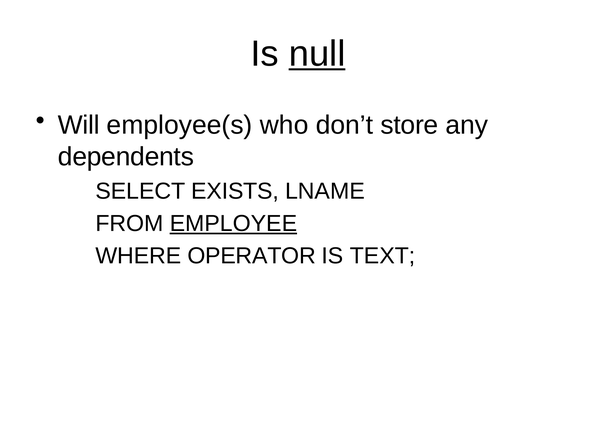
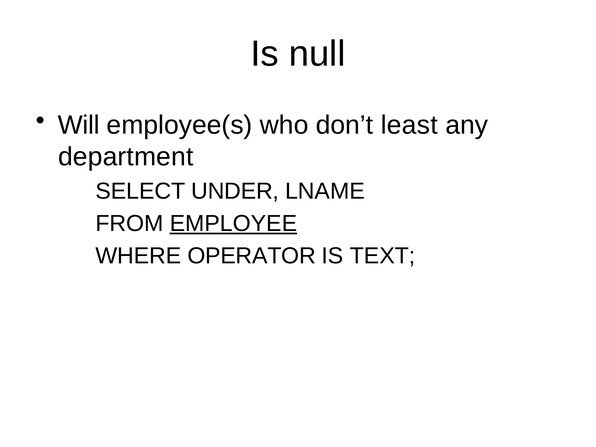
null underline: present -> none (317, 54)
store: store -> least (409, 125)
dependents: dependents -> department (126, 157)
EXISTS: EXISTS -> UNDER (235, 191)
